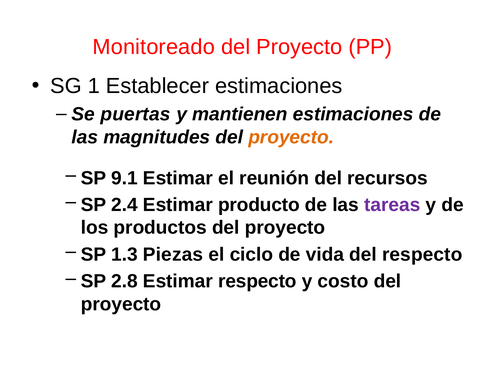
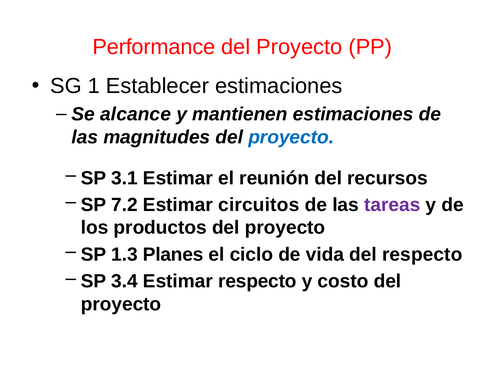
Monitoreado: Monitoreado -> Performance (154, 47)
puertas: puertas -> alcance (136, 114)
proyecto colour: orange -> blue (291, 137)
9.1: 9.1 -> 3.1 (124, 178)
2.4: 2.4 -> 7.2 (124, 205)
producto: producto -> circuitos (259, 205)
Piezas: Piezas -> Planes (173, 255)
2.8: 2.8 -> 3.4 (124, 281)
